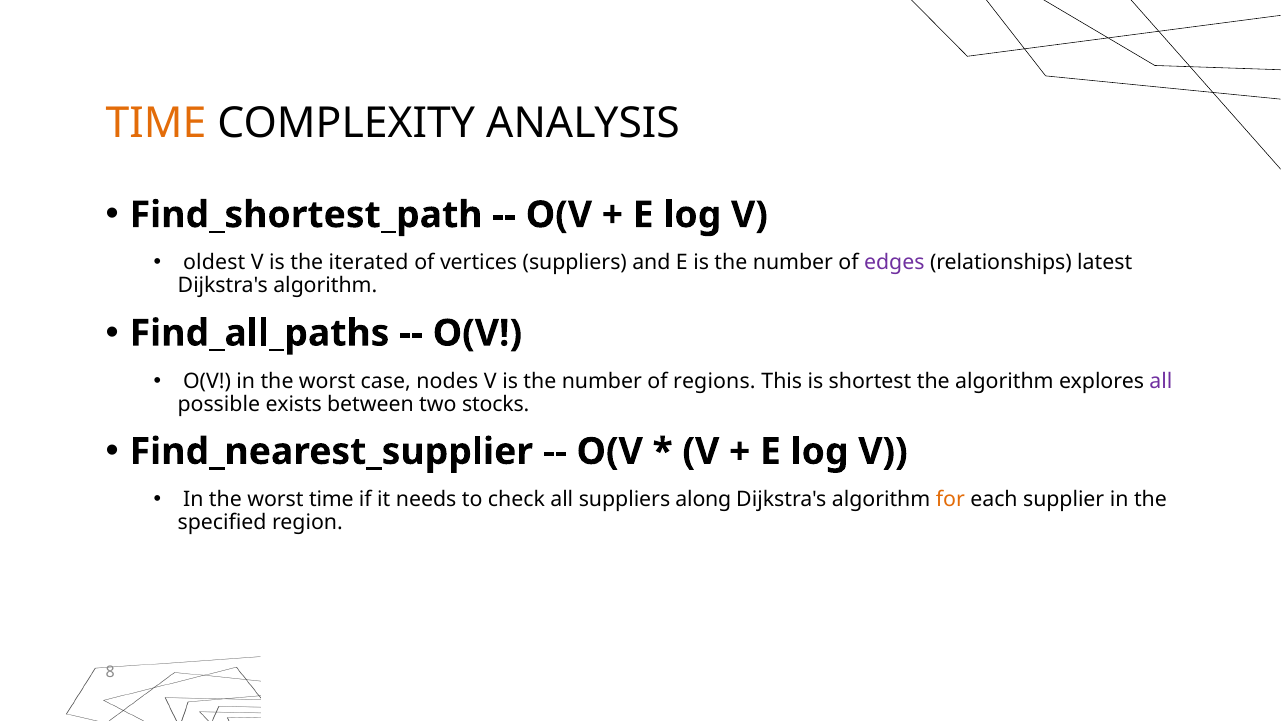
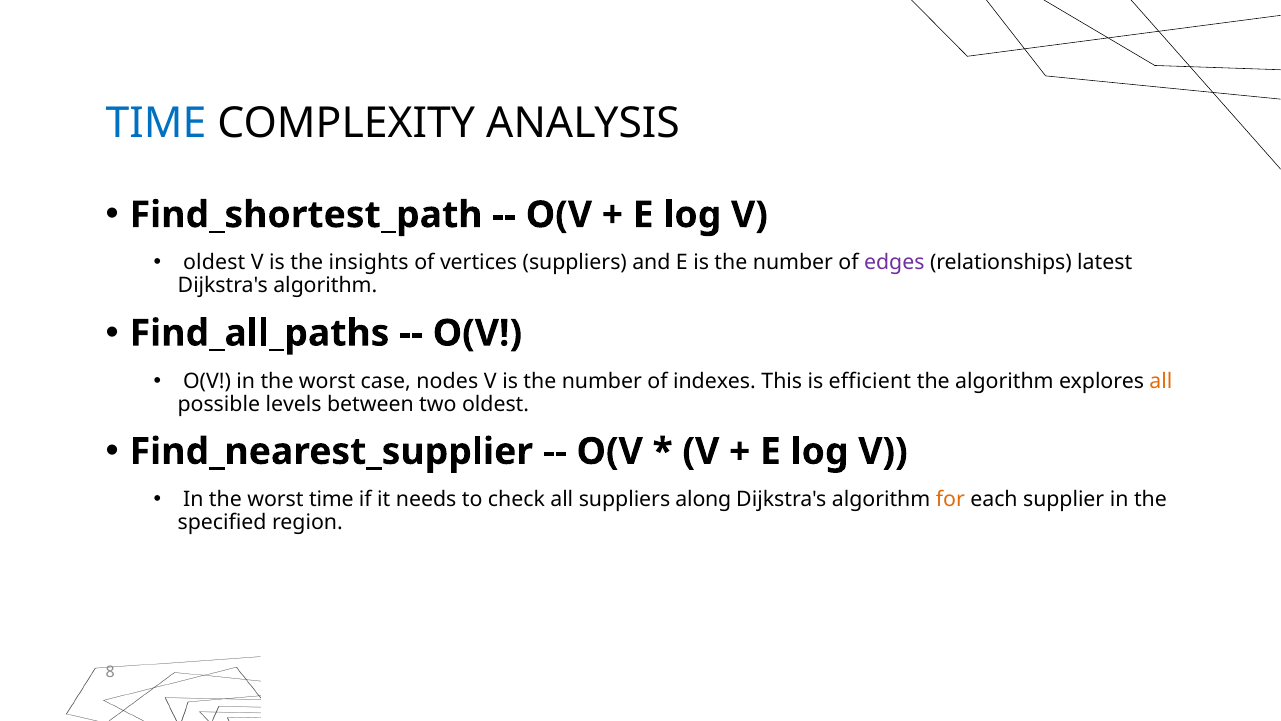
TIME colour: orange -> blue (156, 123)
iterated: iterated -> insights (369, 263)
regions: regions -> indexes (714, 381)
shortest: shortest -> efficient (870, 381)
all colour: purple -> orange (1161, 381)
exists: exists -> levels (294, 404)
two stocks: stocks -> oldest (496, 404)
